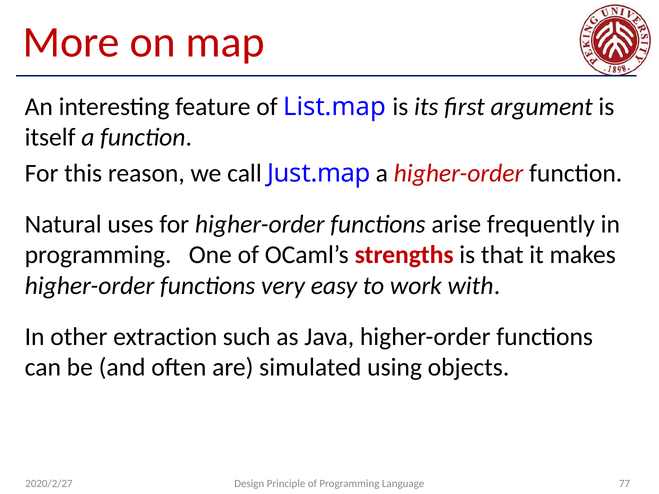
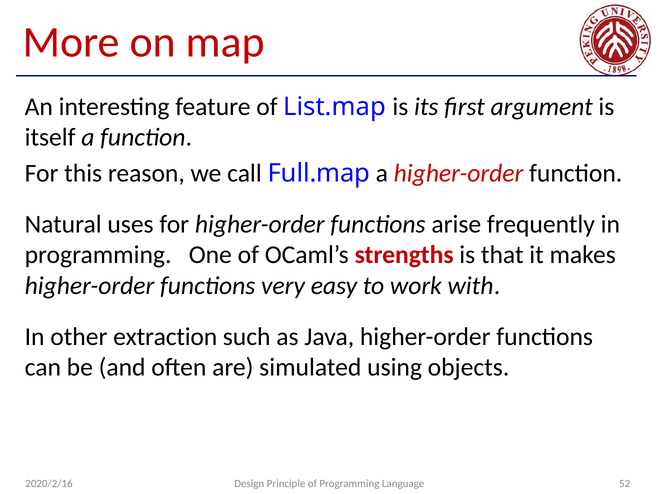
Just.map: Just.map -> Full.map (319, 173)
77: 77 -> 52 (625, 484)
2020/2/27: 2020/2/27 -> 2020/2/16 (49, 484)
